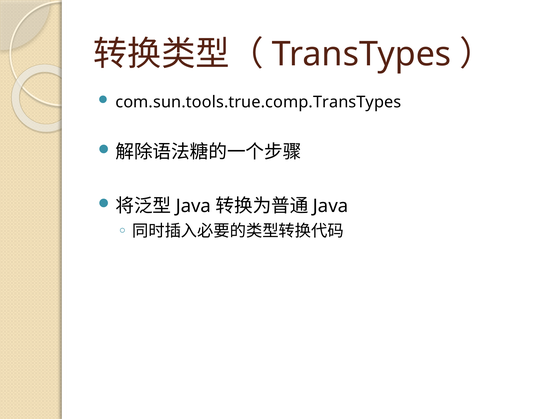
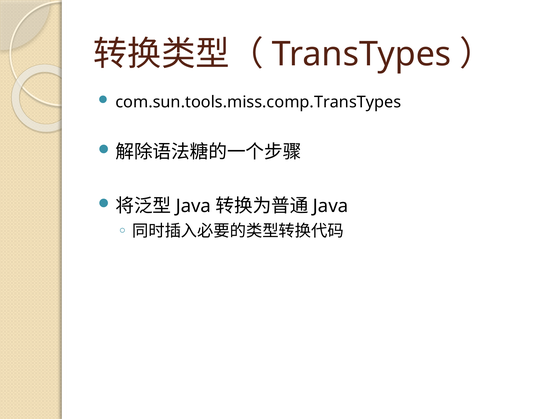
com.sun.tools.true.comp.TransTypes: com.sun.tools.true.comp.TransTypes -> com.sun.tools.miss.comp.TransTypes (258, 102)
